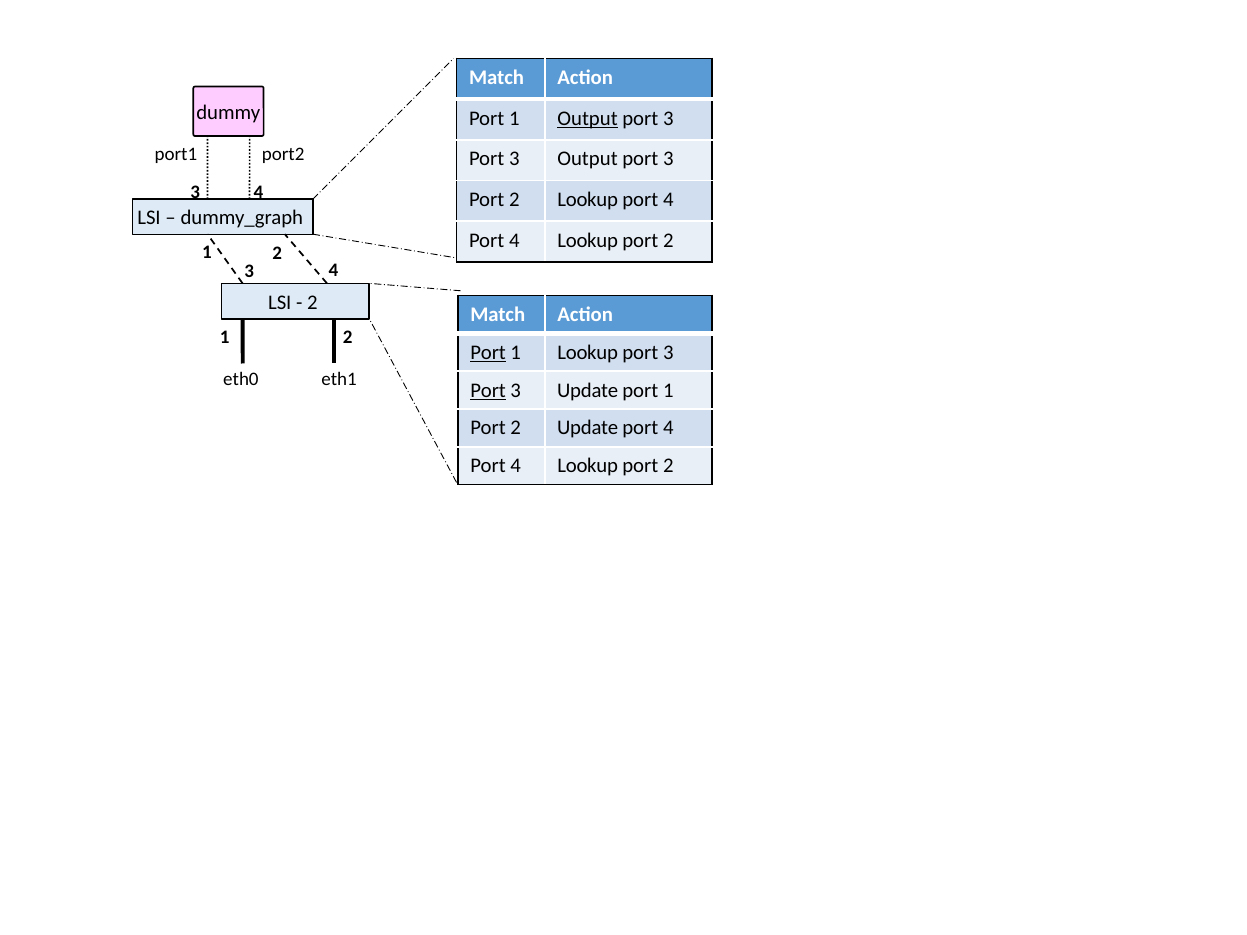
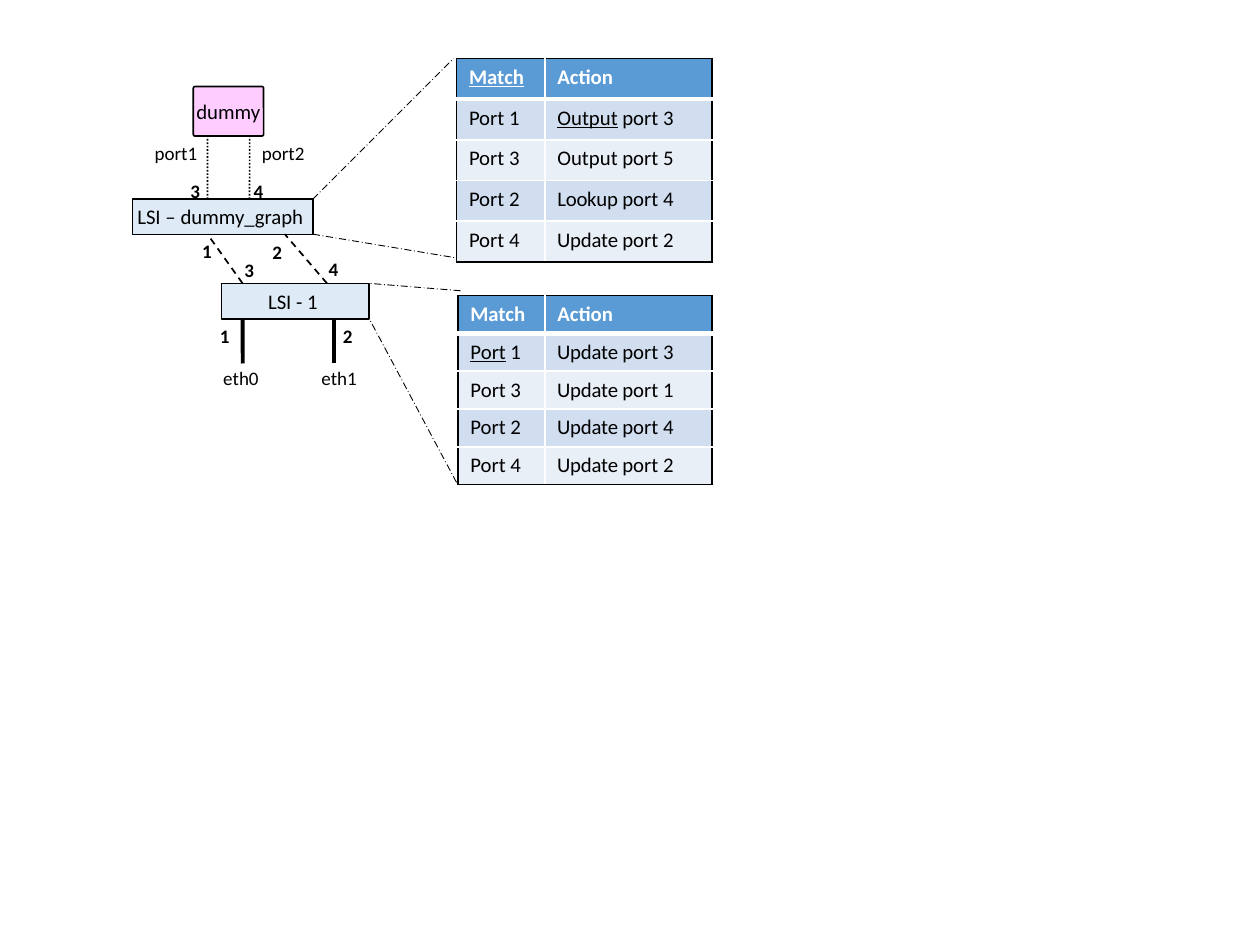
Match underline: none -> present (497, 78)
3 Output port 3: 3 -> 5 (668, 159)
Lookup: Lookup -> Update (588, 240)
2: 2 -> 1 (312, 303)
1 Lookup: Lookup -> Update (588, 353)
Port underline: present -> none (488, 390)
Lookup: Lookup -> Update (588, 466)
